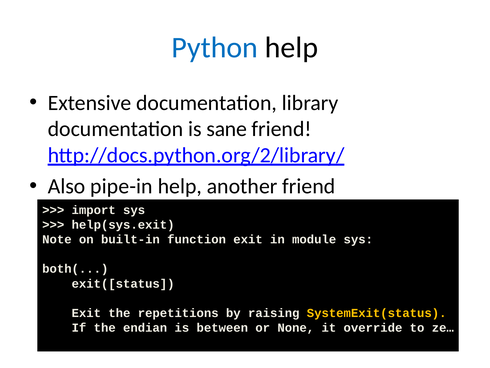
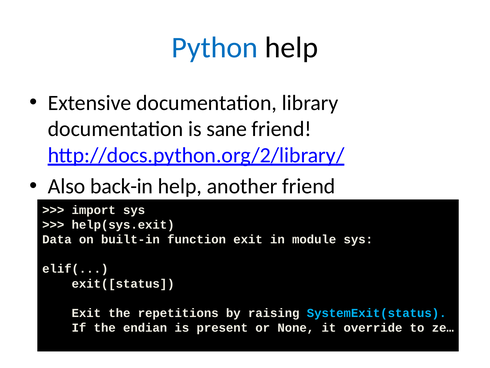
pipe-in: pipe-in -> back-in (122, 186)
Note: Note -> Data (57, 239)
both(: both( -> elif( (75, 269)
SystemExit(status colour: yellow -> light blue (377, 313)
between: between -> present (222, 327)
